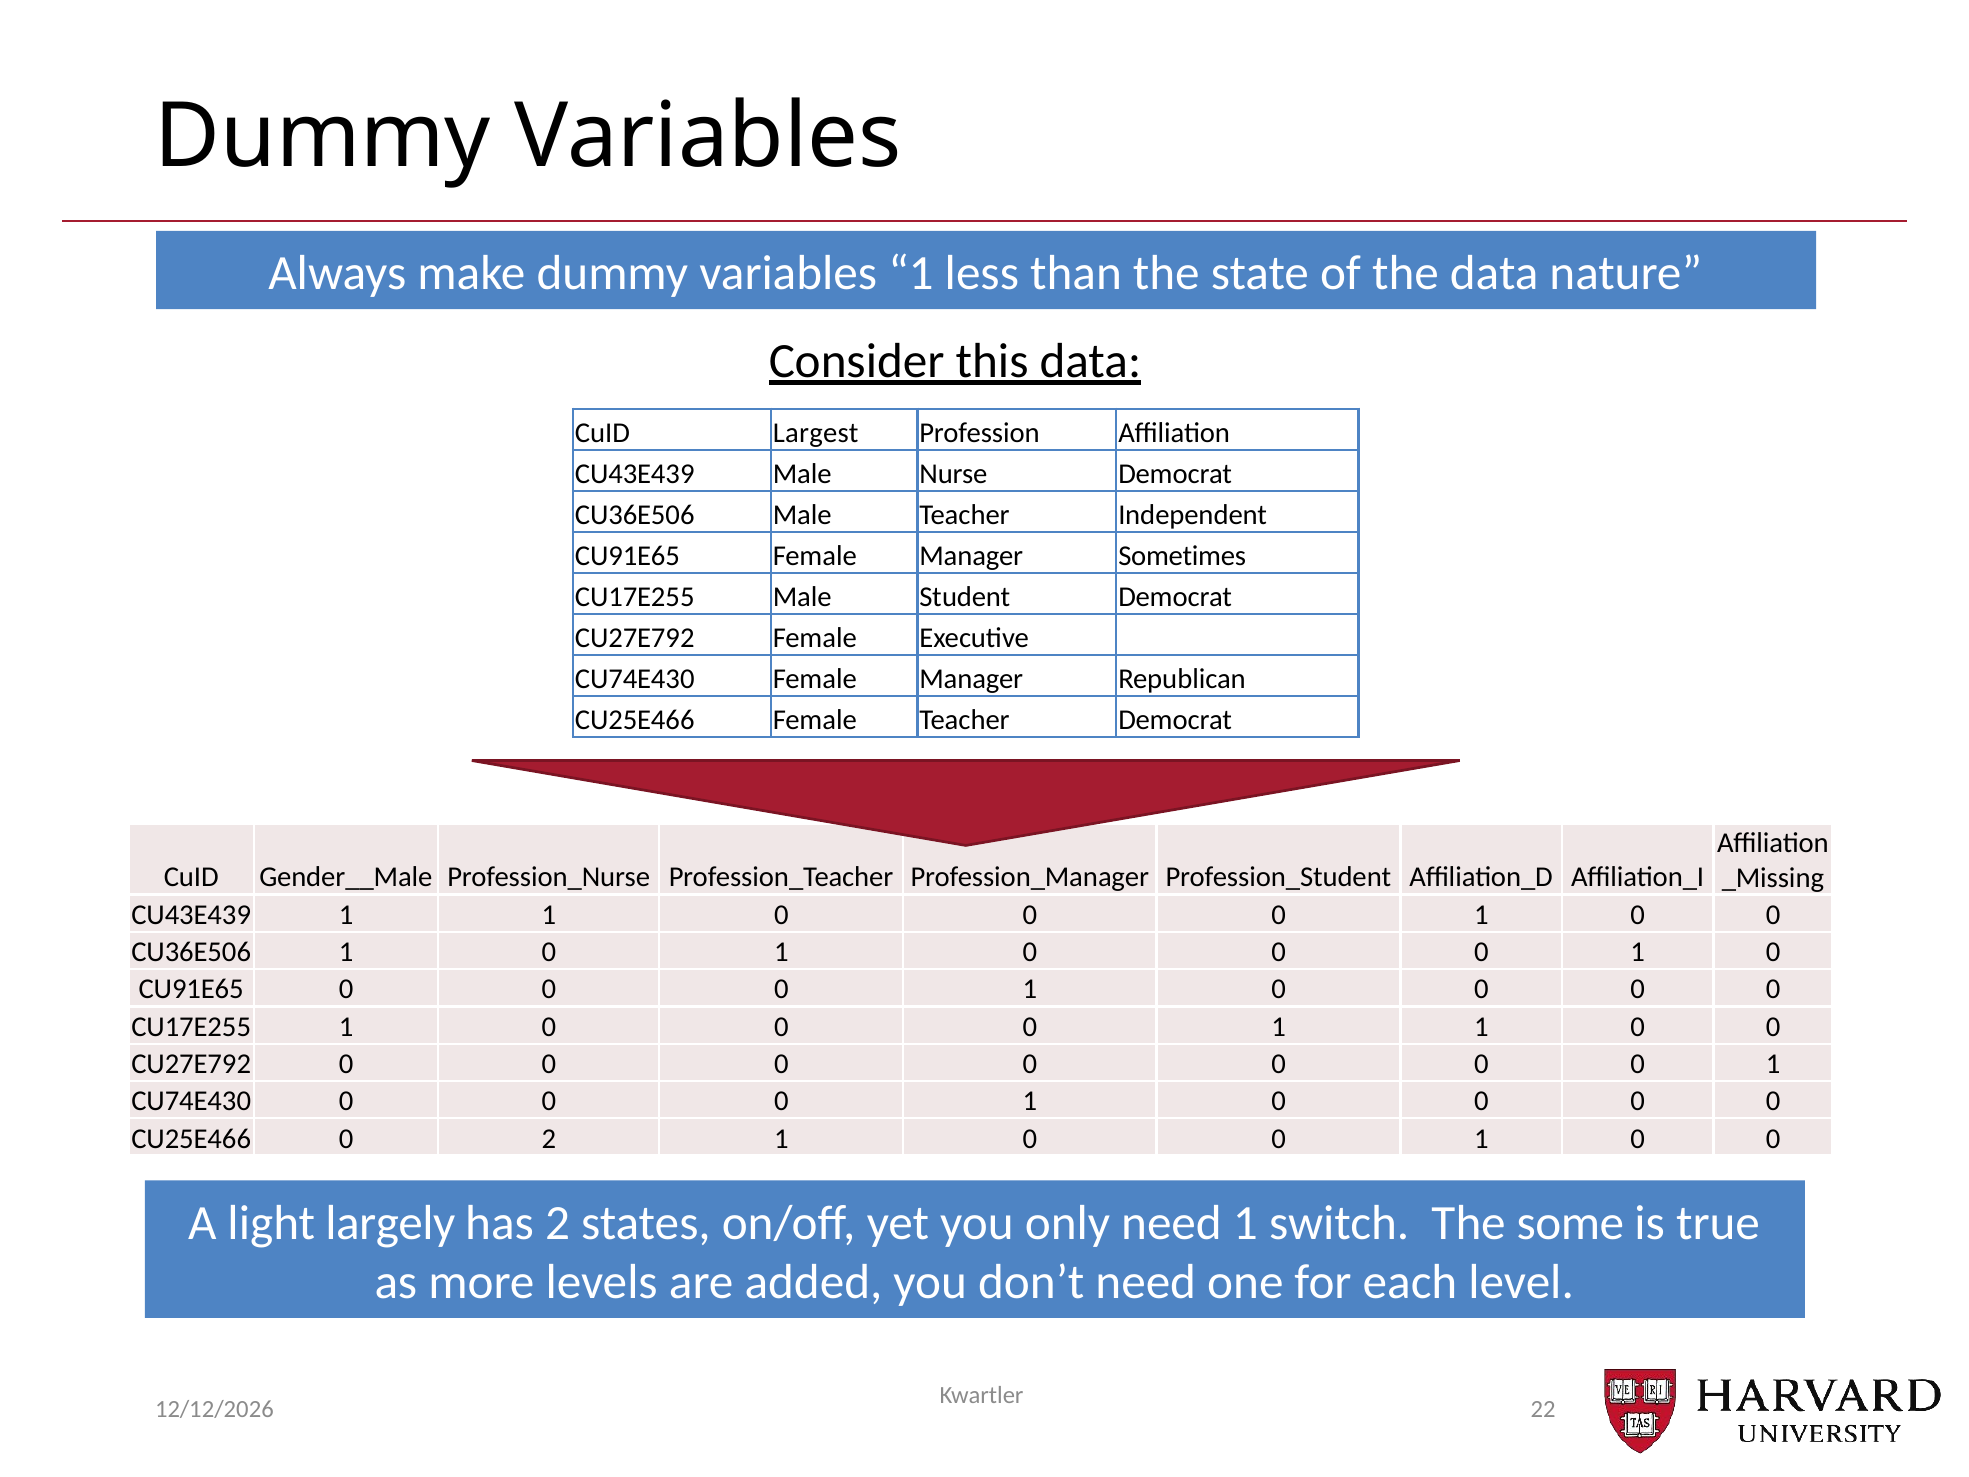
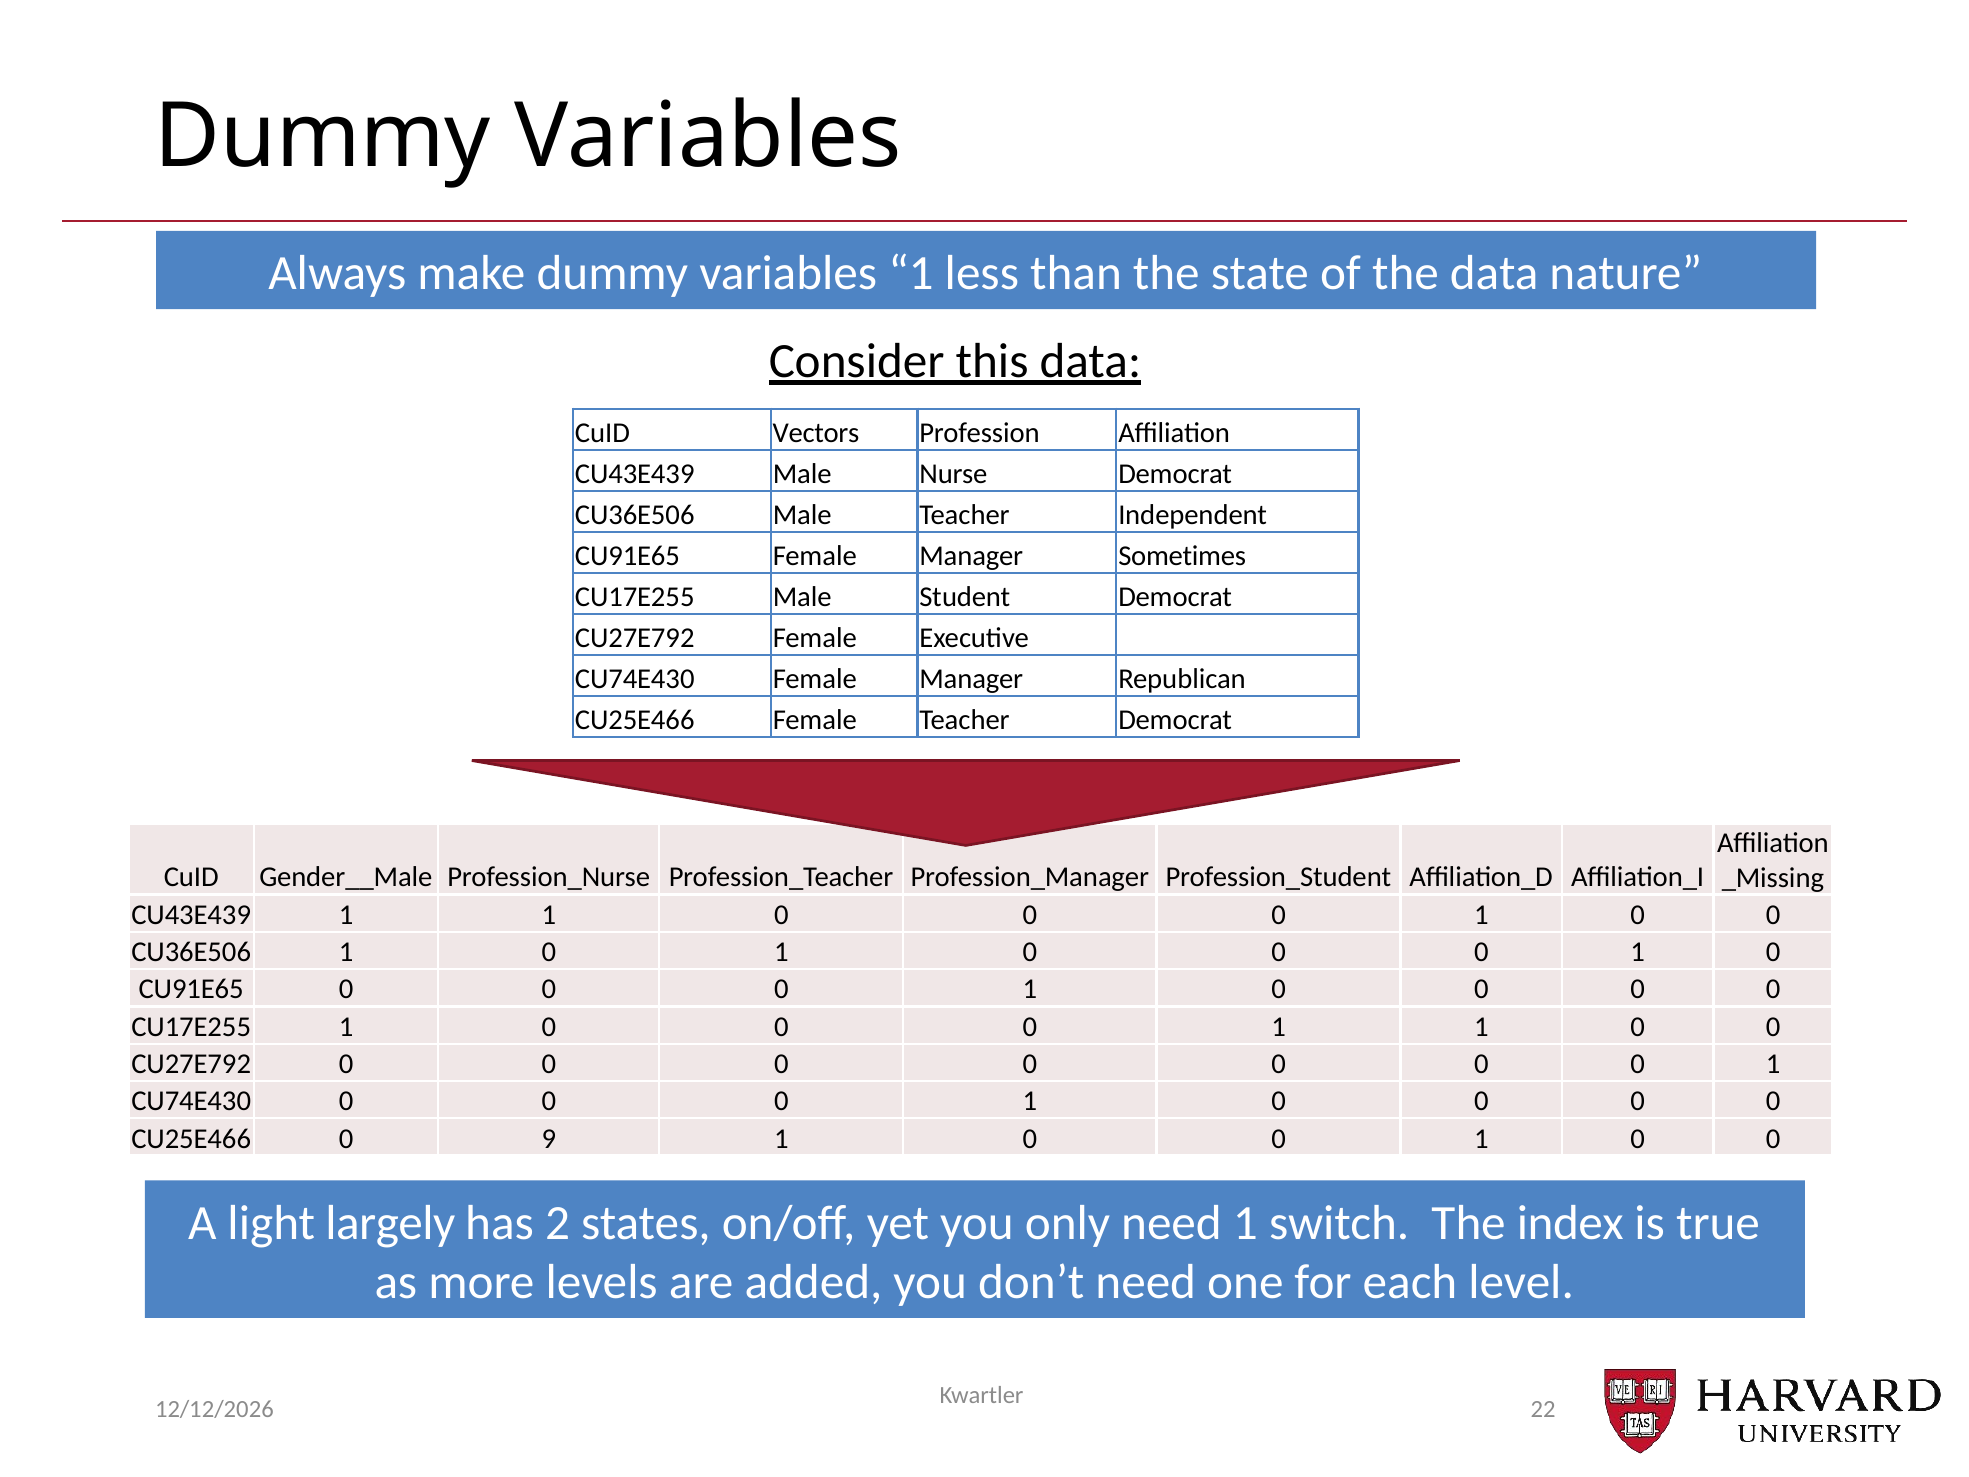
Largest: Largest -> Vectors (816, 433)
0 2: 2 -> 9 (549, 1138)
some: some -> index (1570, 1223)
